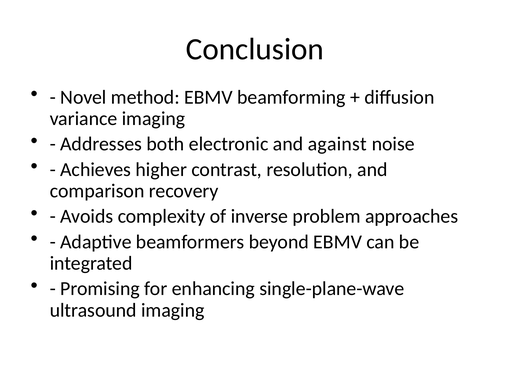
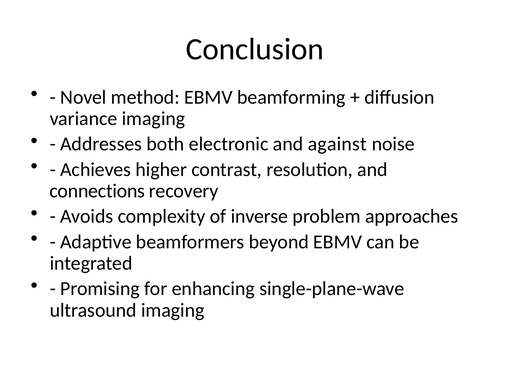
comparison: comparison -> connections (97, 191)
